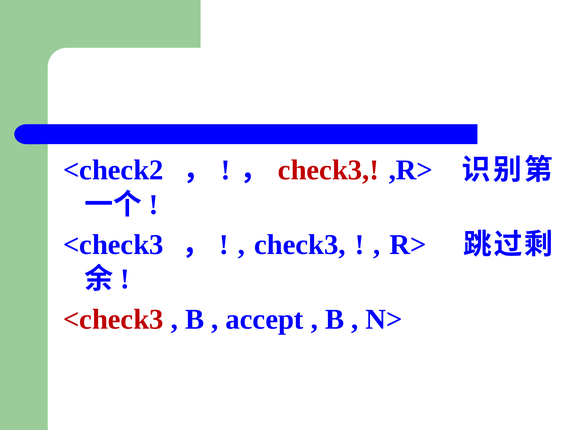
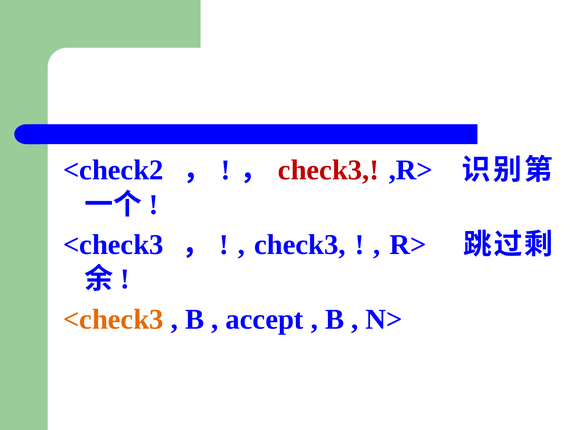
<check3 colour: red -> orange (113, 319)
